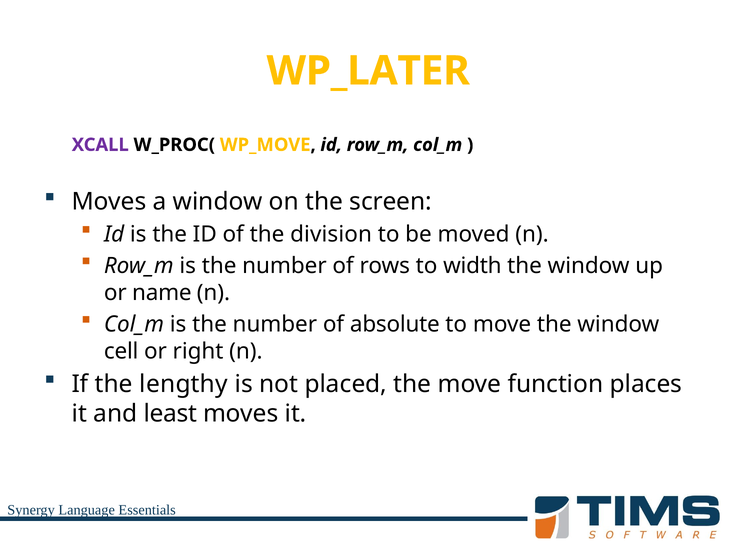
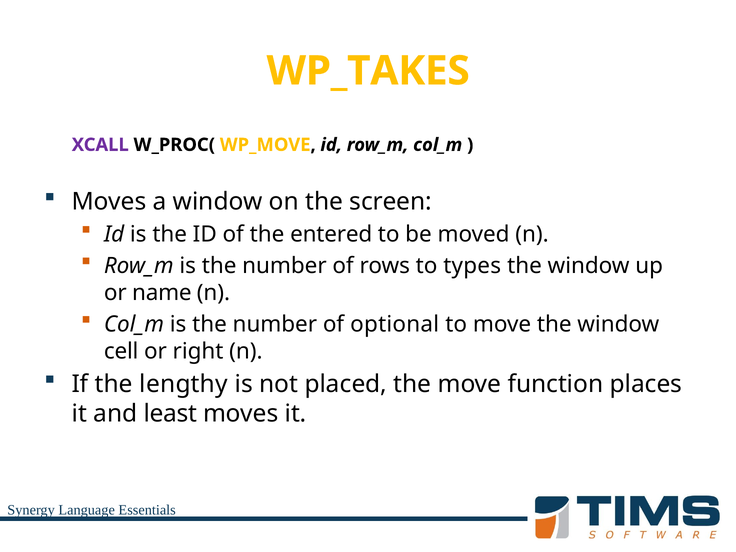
WP_LATER: WP_LATER -> WP_TAKES (368, 71)
division: division -> entered (331, 234)
width: width -> types (472, 266)
absolute: absolute -> optional (395, 324)
